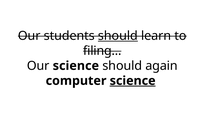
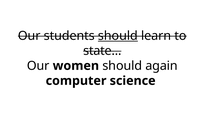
filing…: filing… -> state… (102, 51)
Our science: science -> women (76, 66)
science underline: present -> none (133, 81)
